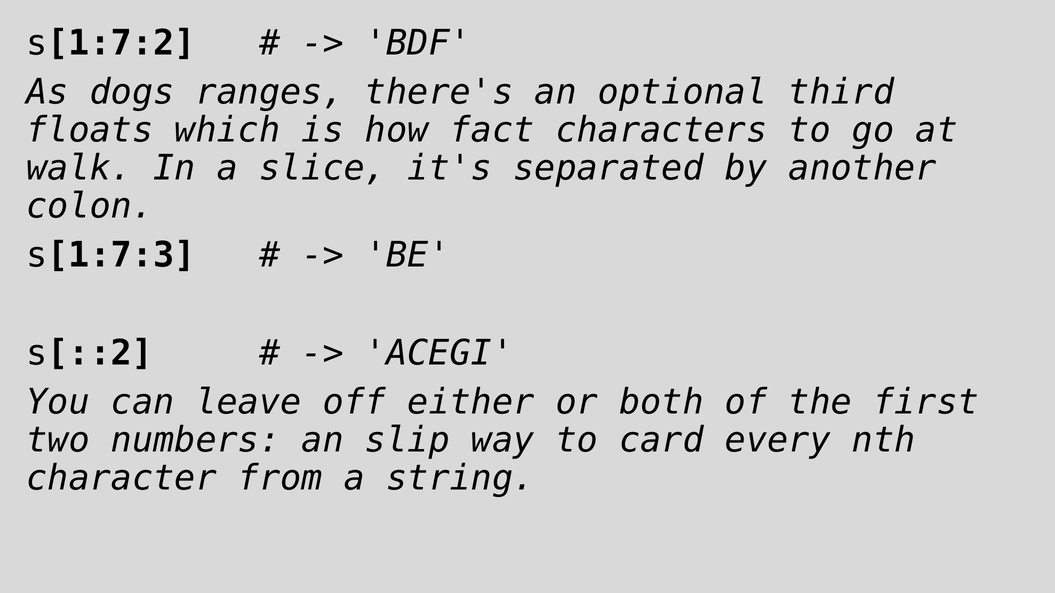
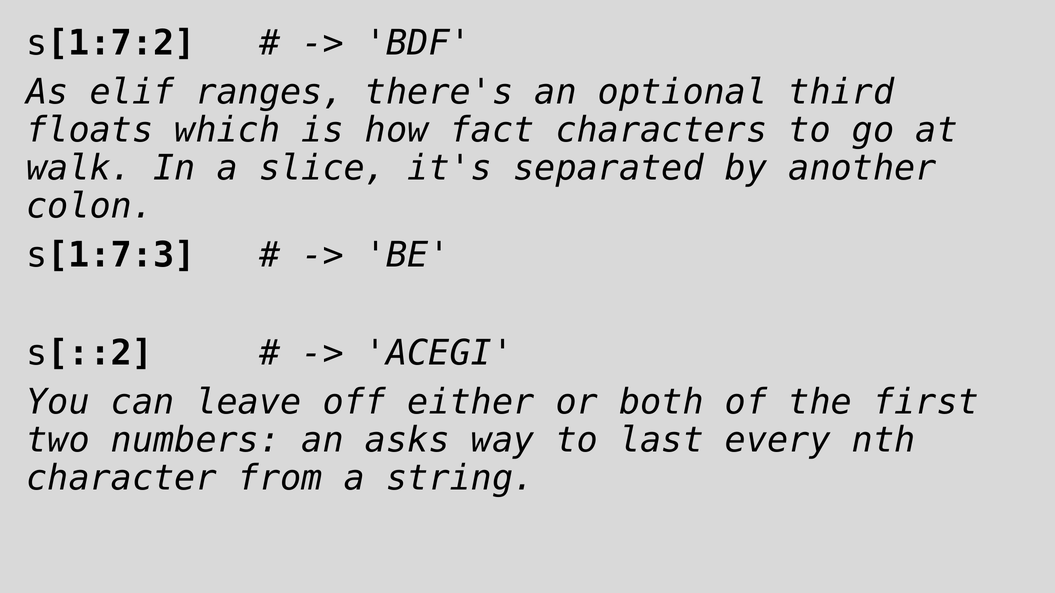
dogs: dogs -> elif (132, 92)
slip: slip -> asks (407, 440)
card: card -> last (661, 440)
